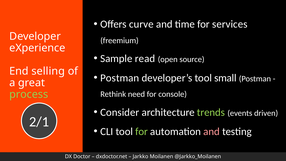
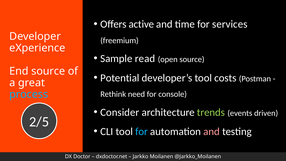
curve: curve -> active (141, 24)
End selling: selling -> source (48, 71)
Postman: Postman -> Potential (120, 78)
small: small -> costs (225, 78)
process colour: light green -> light blue (29, 94)
2/1: 2/1 -> 2/5 (39, 122)
for colour: light green -> light blue (142, 132)
